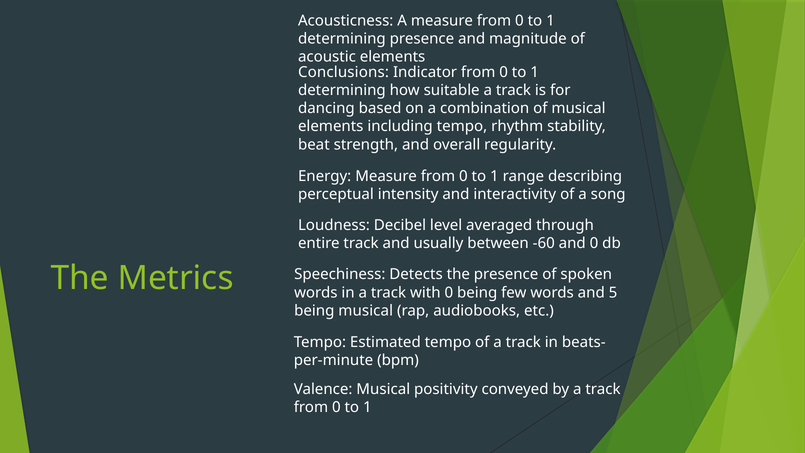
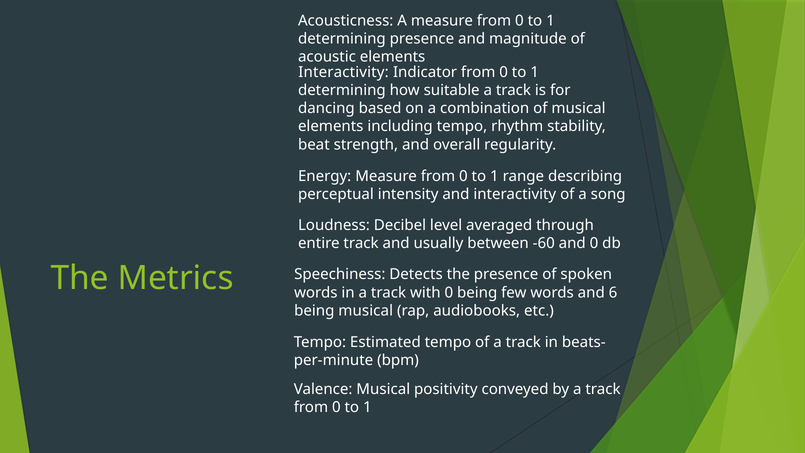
Conclusions: Conclusions -> Interactivity (343, 72)
5: 5 -> 6 (613, 292)
